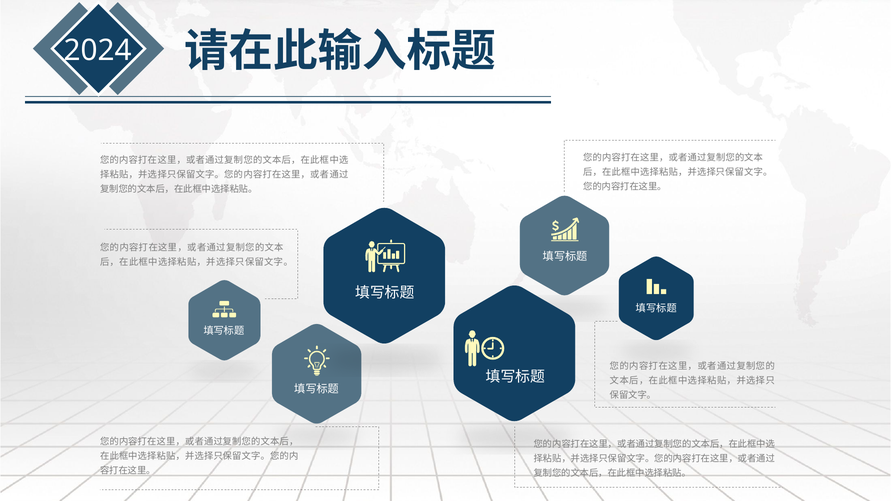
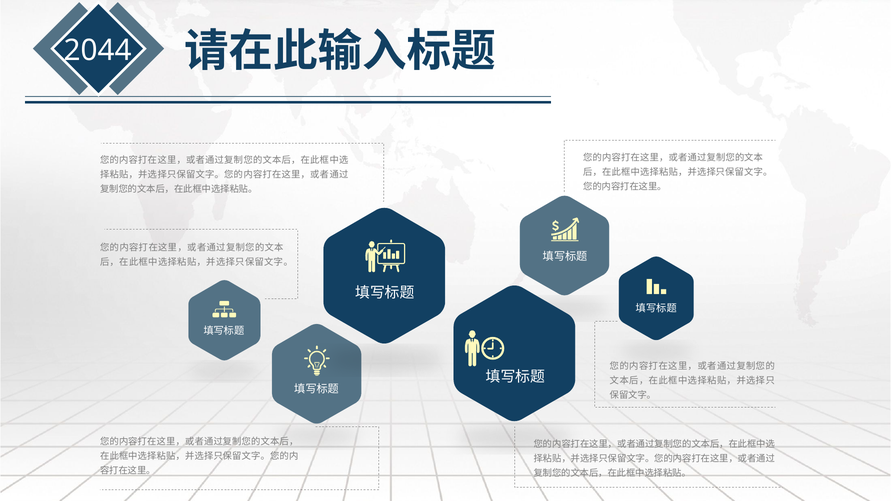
2024: 2024 -> 2044 (98, 50)
